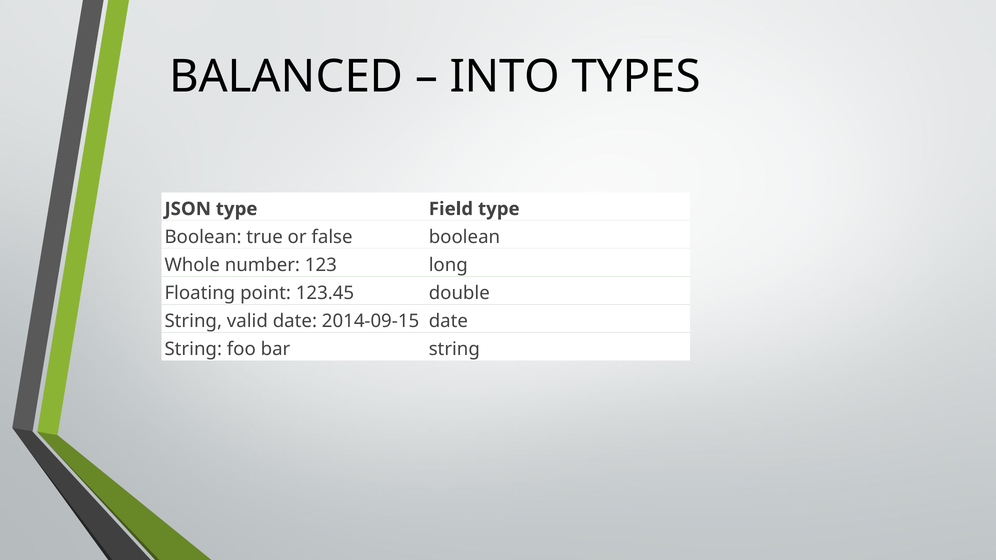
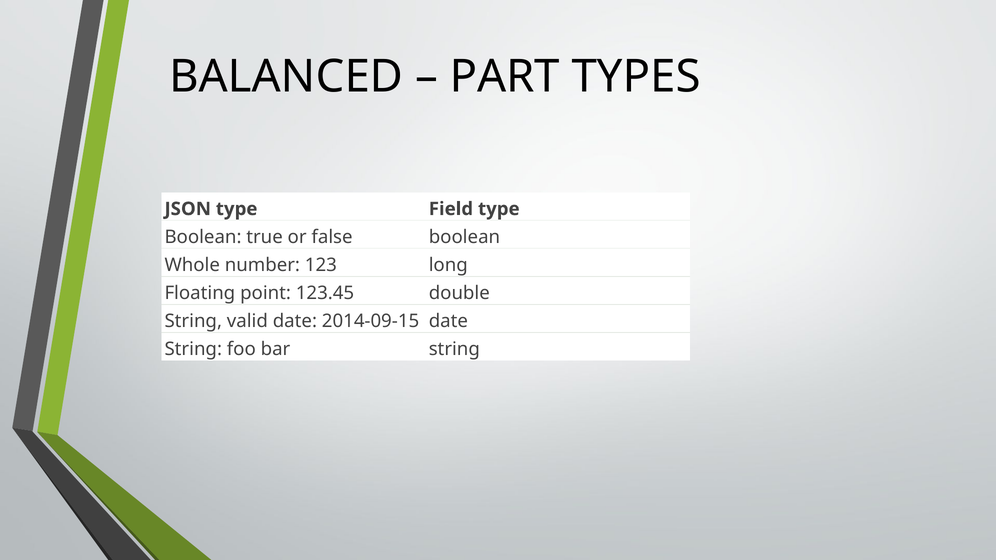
INTO: INTO -> PART (505, 77)
